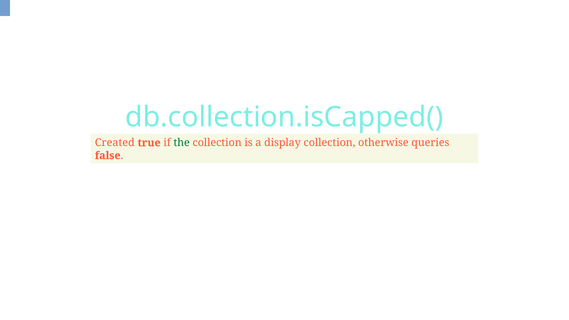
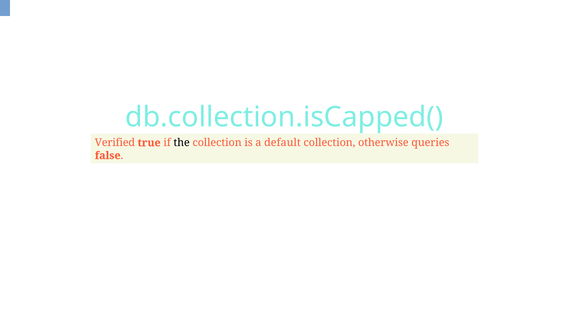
Created: Created -> Verified (115, 143)
the colour: green -> black (182, 143)
display: display -> default (282, 143)
